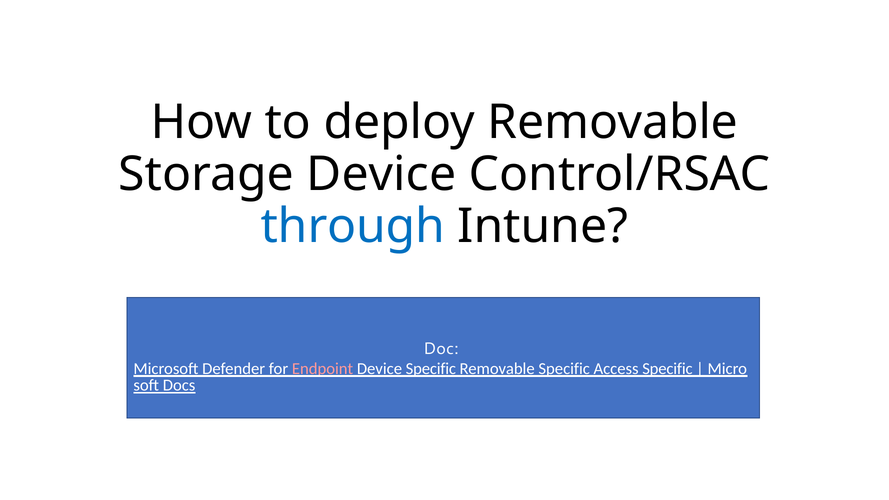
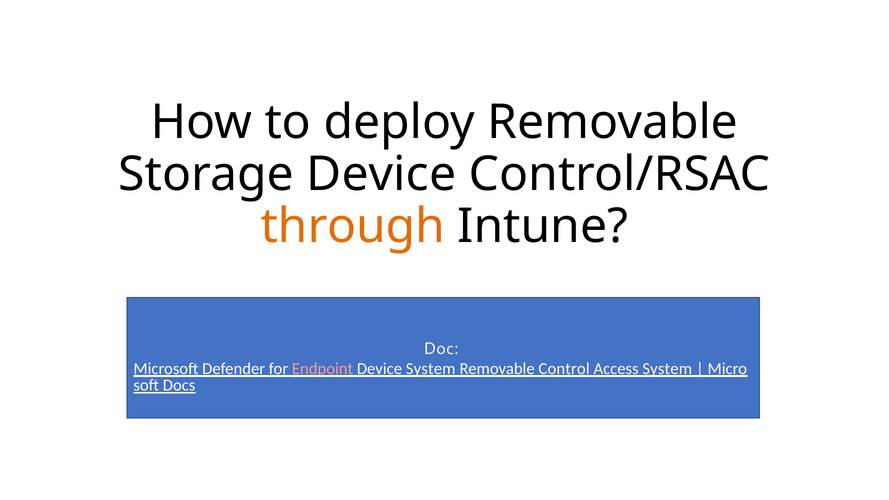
through colour: blue -> orange (353, 226)
Device Specific: Specific -> System (431, 369)
Removable Specific: Specific -> Control (564, 369)
Access Specific: Specific -> System (667, 369)
